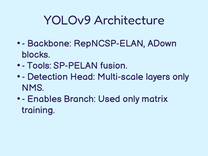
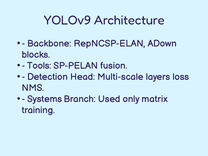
layers only: only -> loss (181, 77)
Enables: Enables -> Systems (45, 99)
